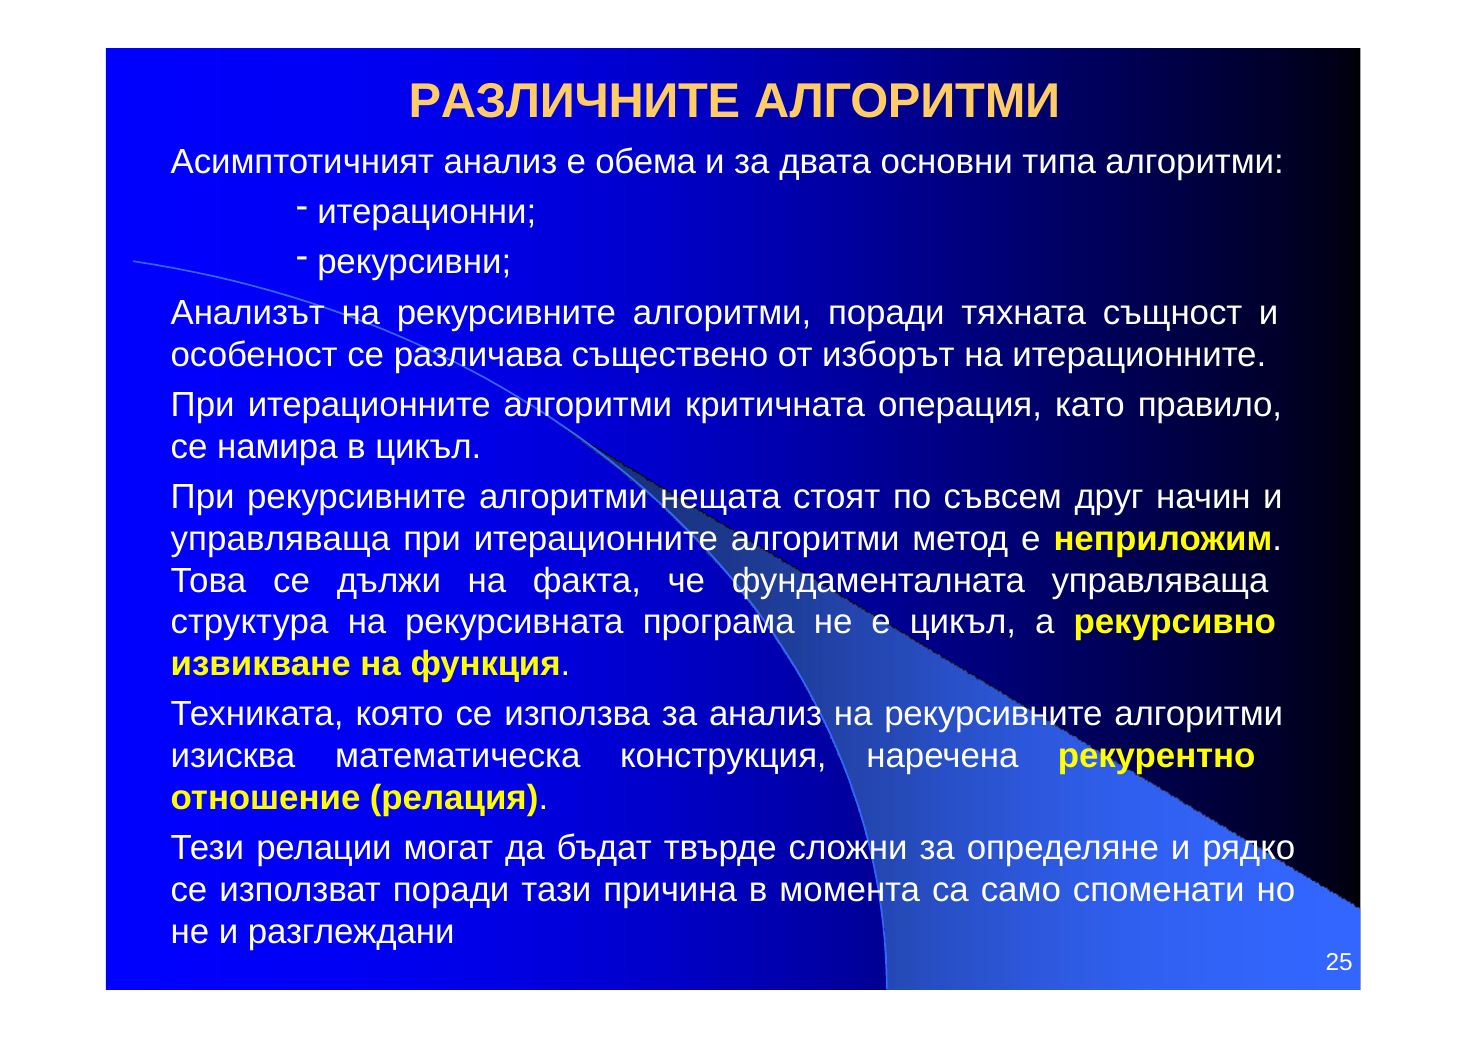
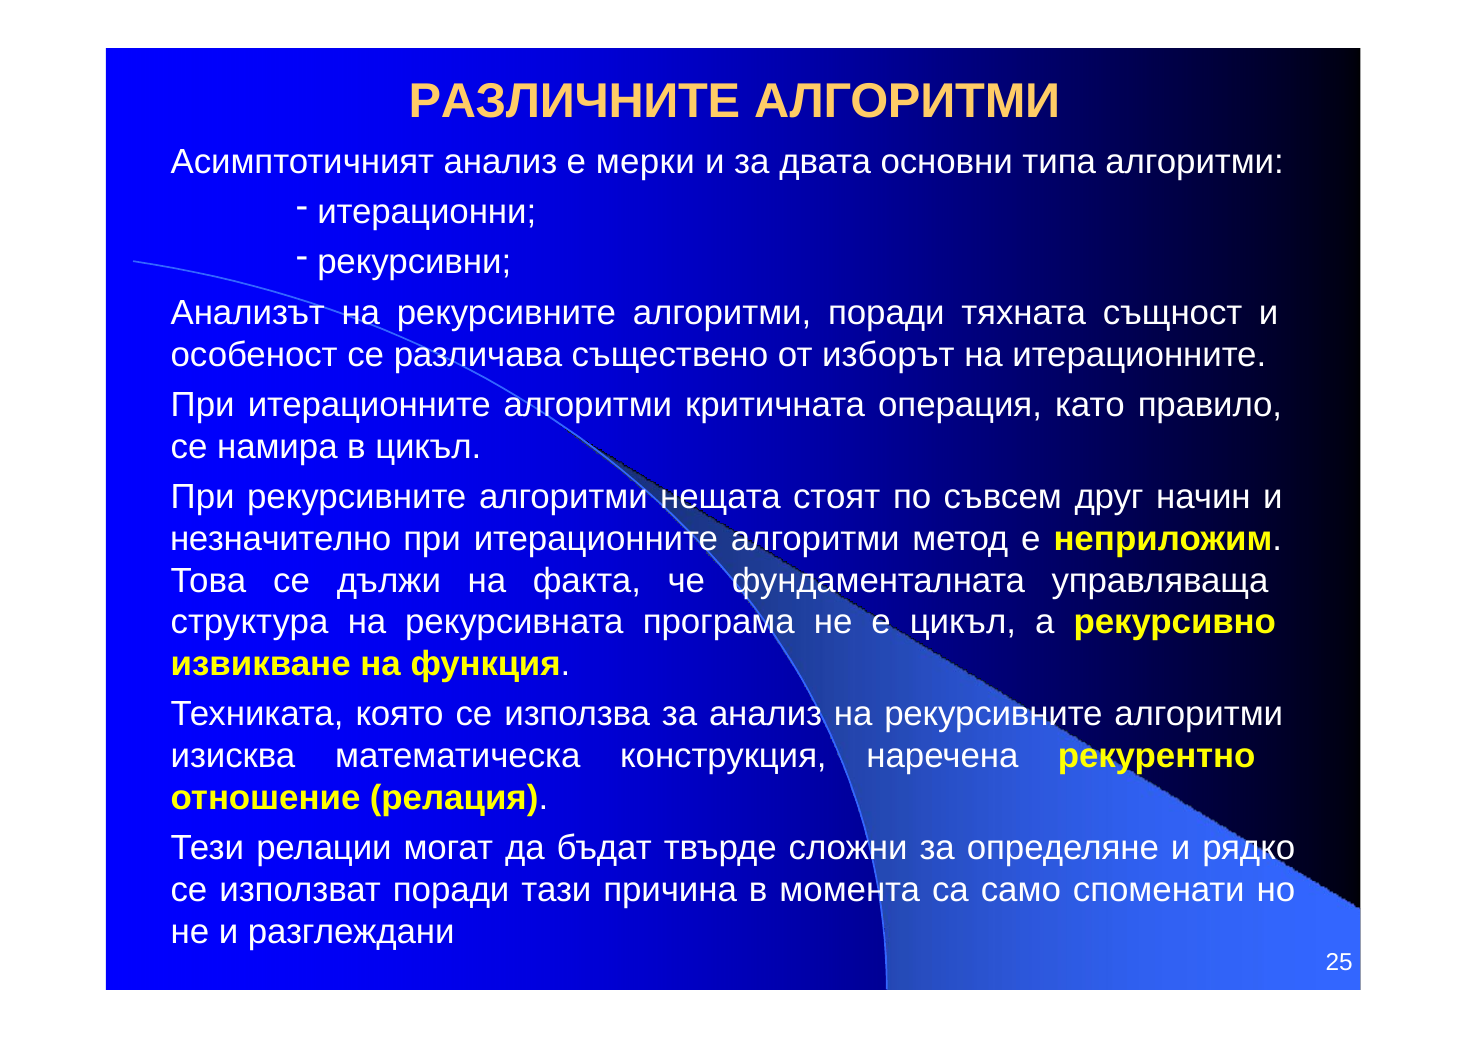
обема: обема -> мерки (645, 162)
управляваща: управляваща -> незначително (281, 538)
